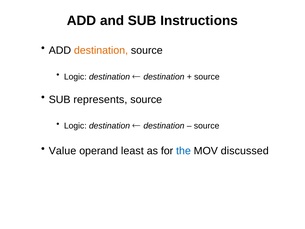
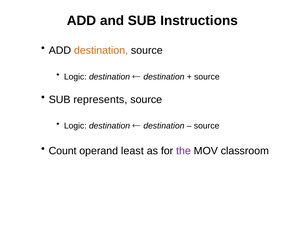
Value: Value -> Count (63, 151)
the colour: blue -> purple (183, 151)
discussed: discussed -> classroom (245, 151)
